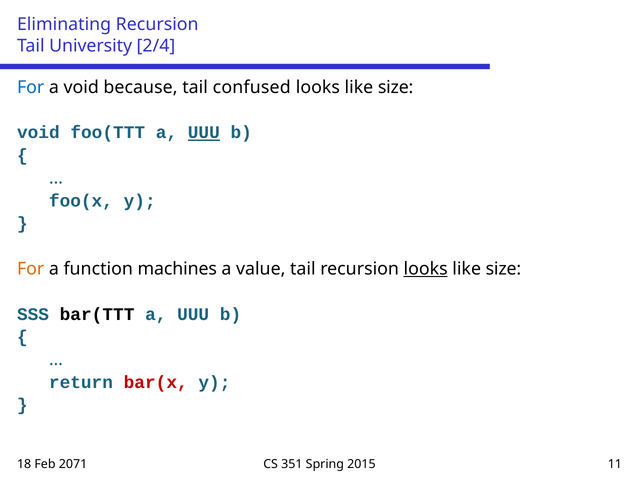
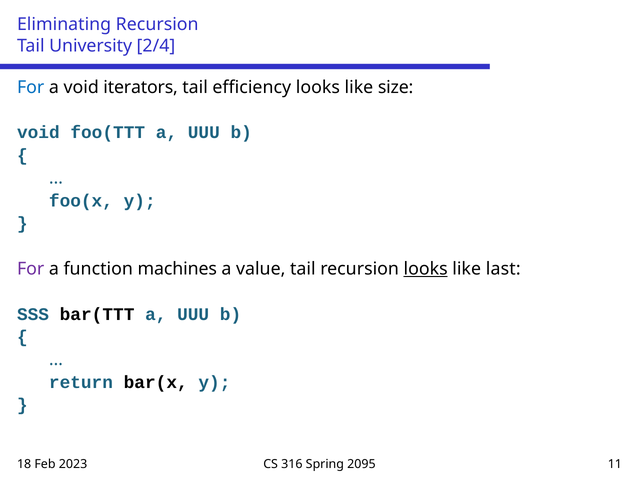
because: because -> iterators (141, 87)
confused: confused -> efficiency (252, 87)
UUU underline: present -> none (204, 133)
For colour: orange -> purple (31, 269)
size: size -> last (503, 269)
bar(x colour: red -> black (156, 383)
2071: 2071 -> 2023 (73, 464)
351: 351 -> 316 (292, 464)
2015: 2015 -> 2095 (361, 464)
